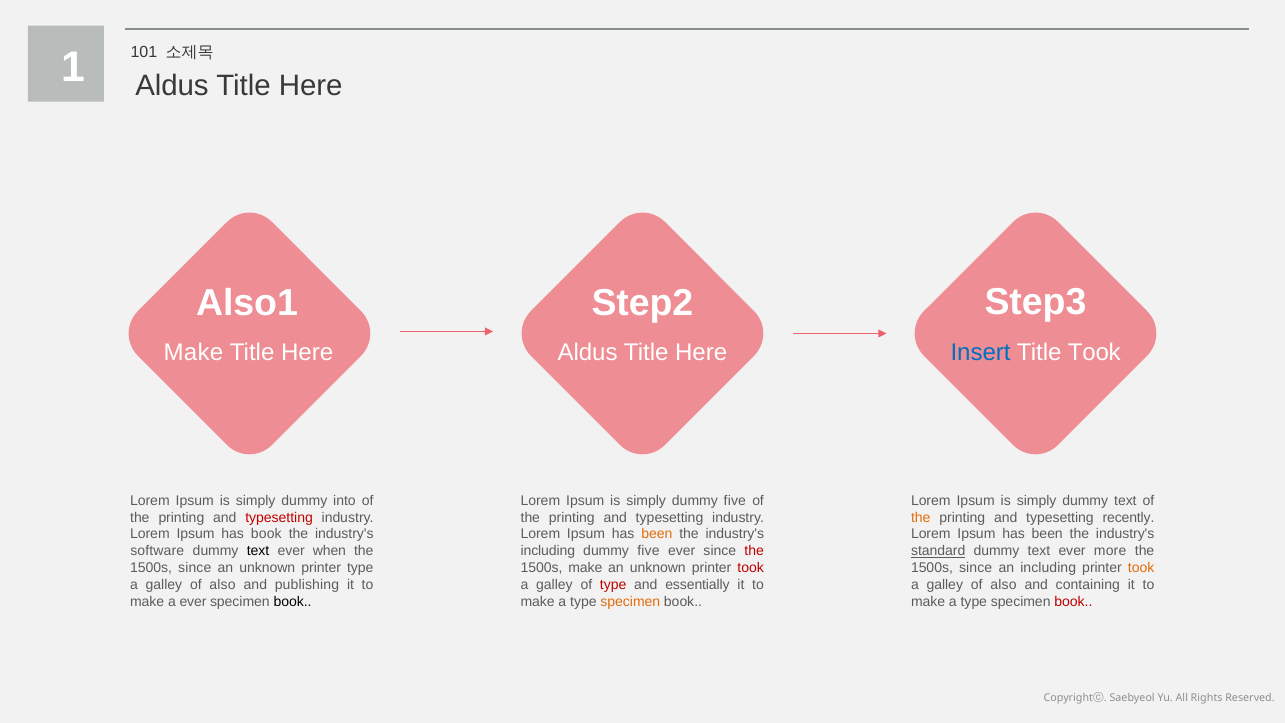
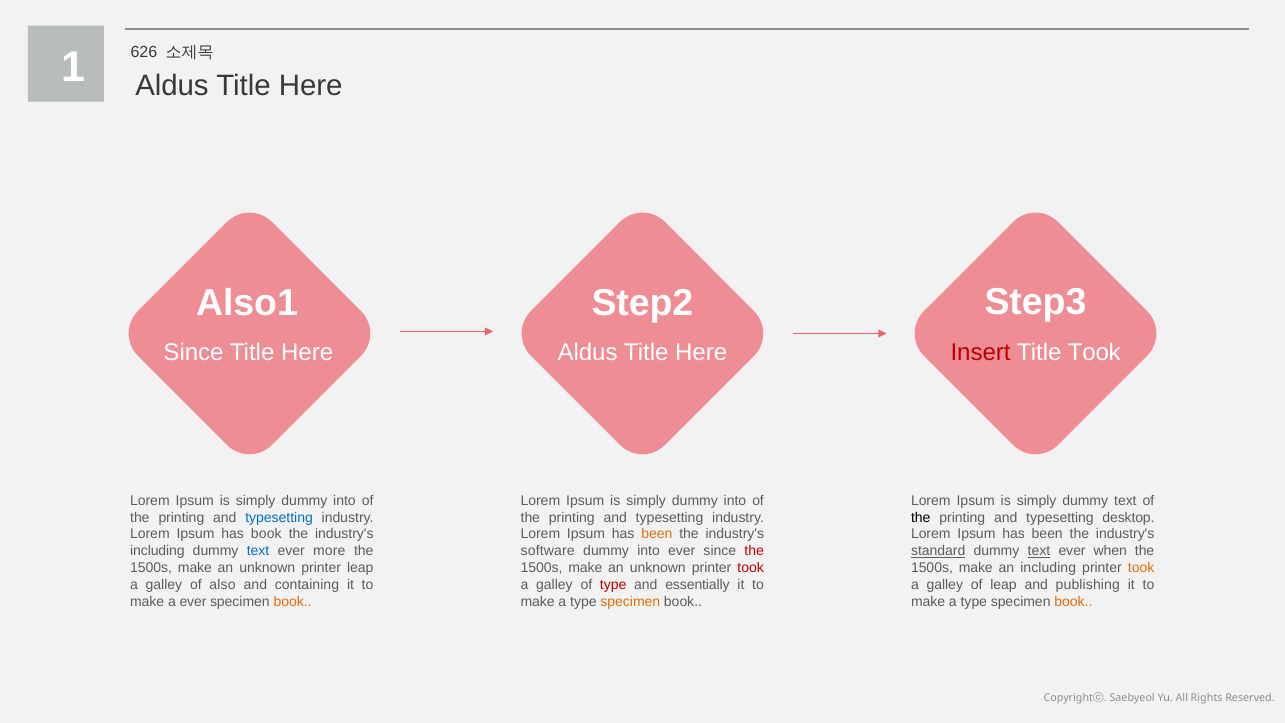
101: 101 -> 626 (144, 53)
Make: Make -> Since (194, 353)
Insert colour: blue -> red (981, 353)
five: five -> into (735, 500)
typesetting colour: red -> blue (279, 517)
the colour: orange -> black (921, 517)
recently: recently -> desktop (1129, 517)
software: software -> including (157, 551)
text colour: black -> blue (258, 551)
when: when -> more (329, 551)
including: including -> software (548, 551)
five: five -> into (649, 551)
text underline: none -> present (1039, 551)
more: more -> when (1110, 551)
since: since -> make (195, 568)
printer type: type -> leap (360, 568)
since: since -> make (976, 568)
publishing: publishing -> containing (307, 585)
also: also -> leap (1004, 585)
containing: containing -> publishing (1088, 585)
book colour: black -> orange (293, 601)
book colour: red -> orange (1073, 601)
